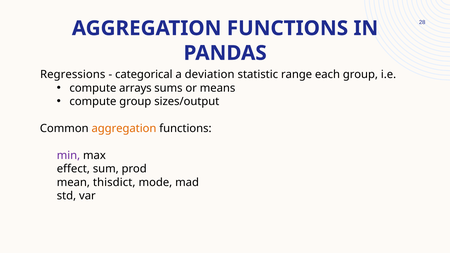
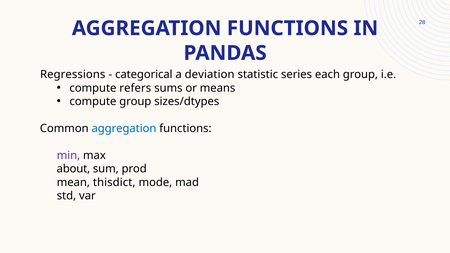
range: range -> series (297, 75)
arrays: arrays -> refers (135, 88)
sizes/output: sizes/output -> sizes/dtypes (187, 102)
aggregation colour: orange -> blue (124, 129)
effect: effect -> about (73, 169)
